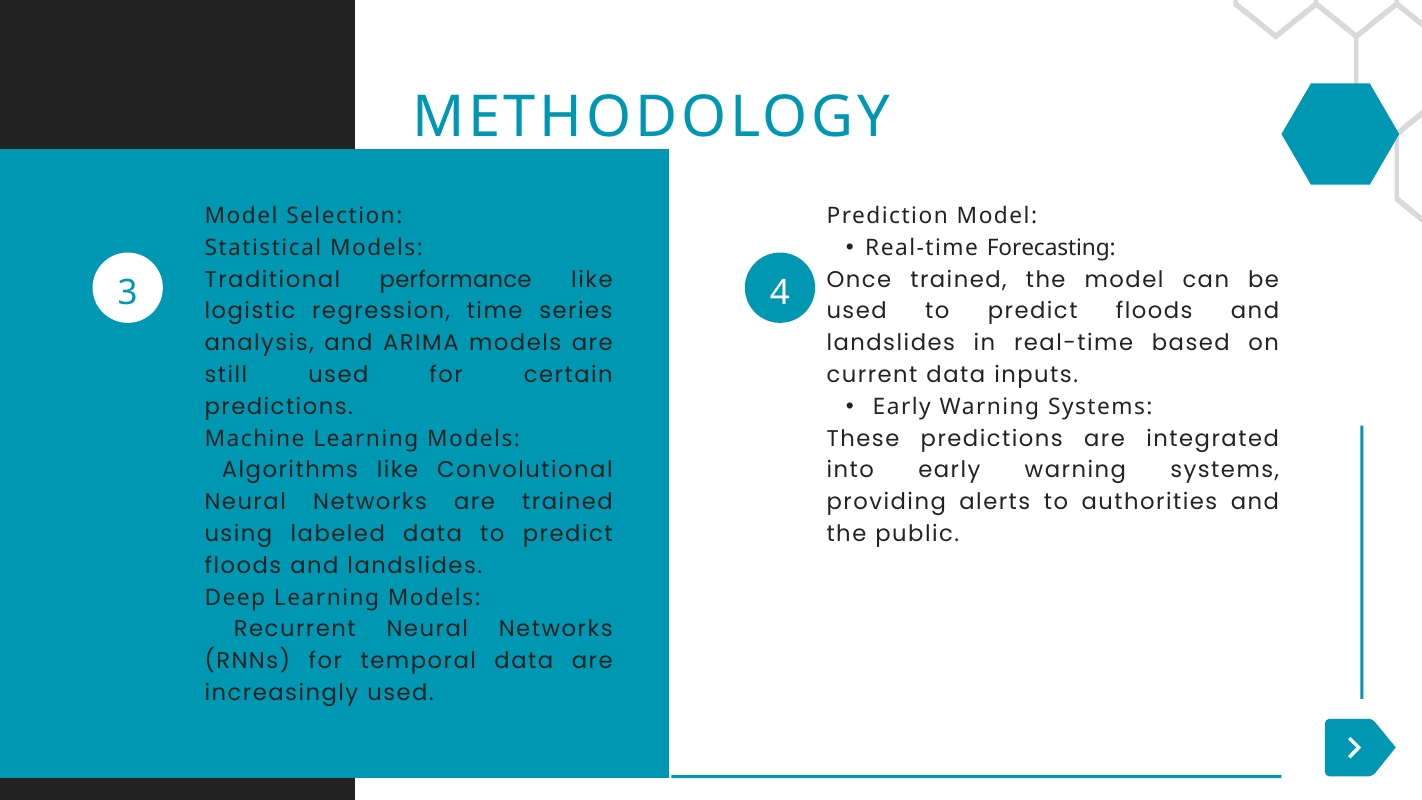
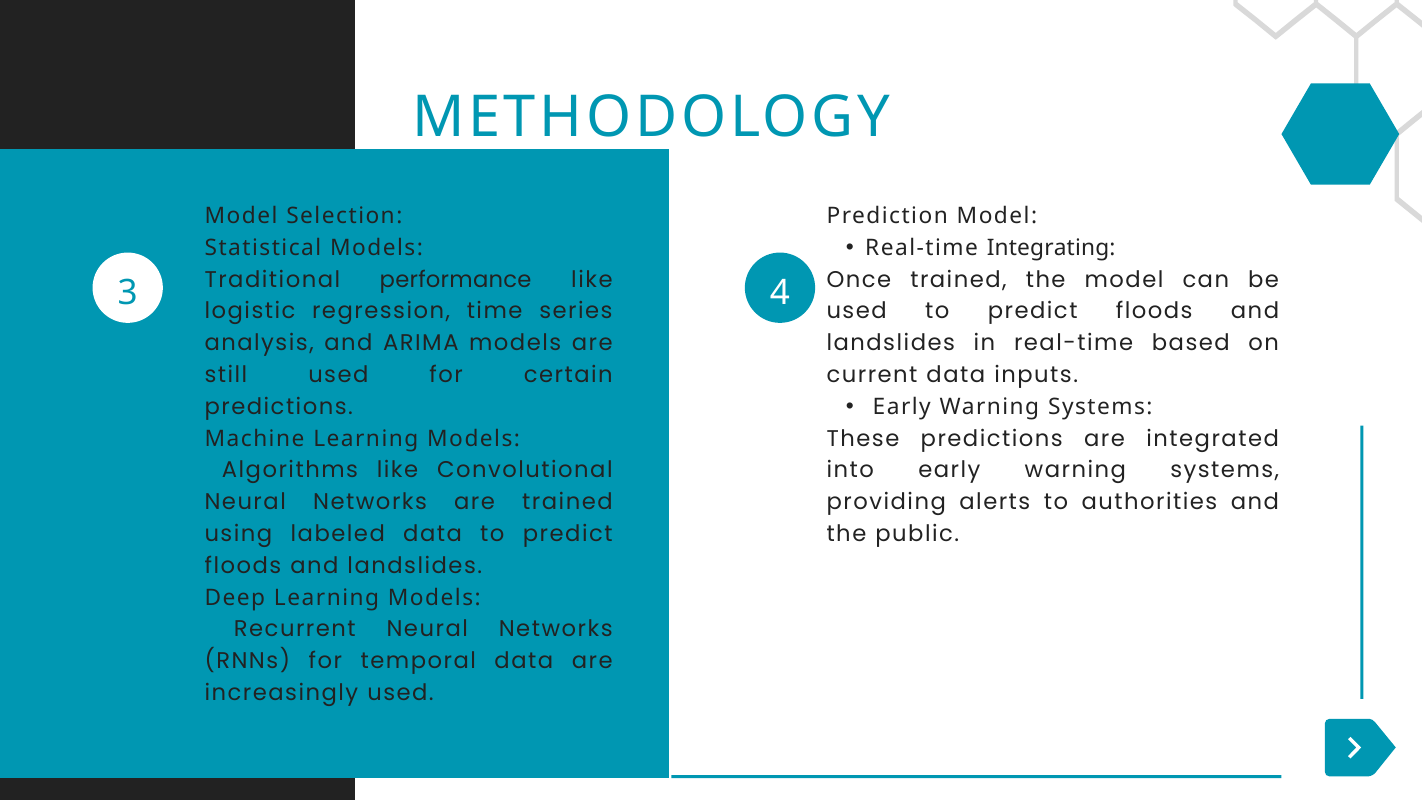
Forecasting: Forecasting -> Integrating (1051, 248)
